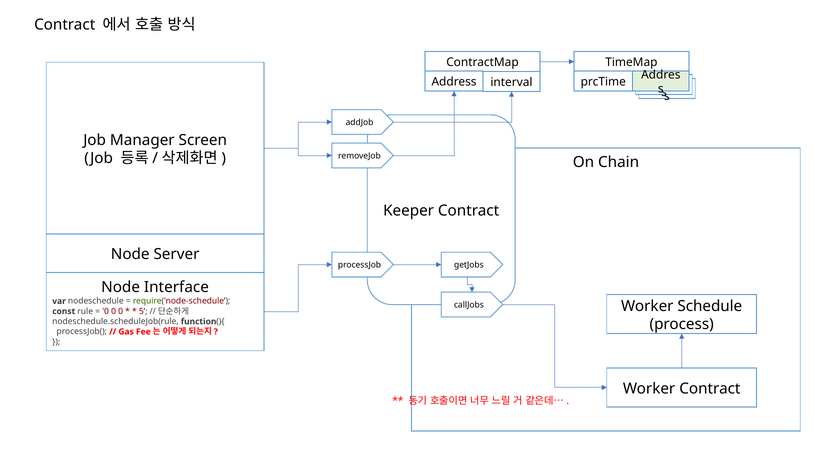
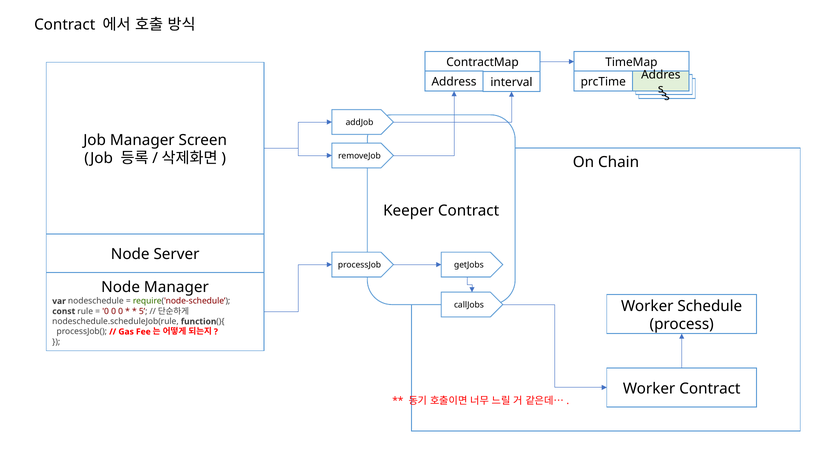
Node Interface: Interface -> Manager (176, 287)
